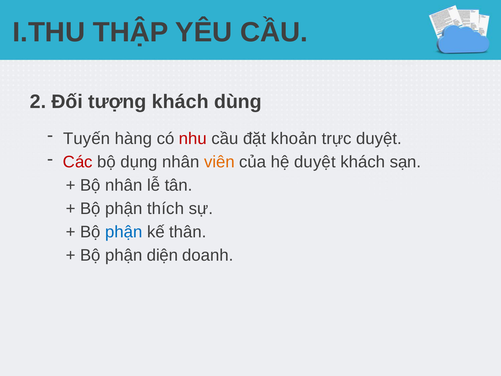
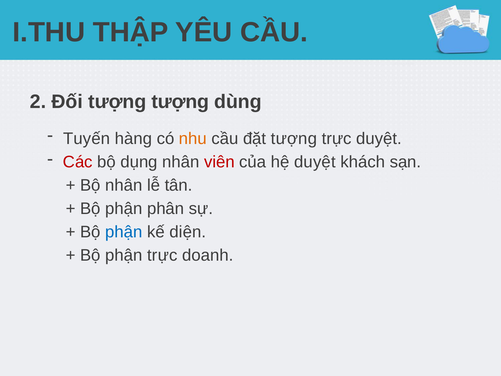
tượng khách: khách -> tượng (180, 102)
nhu colour: red -> orange (193, 138)
đặt khoản: khoản -> tượng (294, 138)
viên colour: orange -> red (219, 162)
thích: thích -> phân (166, 209)
thân: thân -> diện (188, 232)
phận diện: diện -> trực (162, 255)
